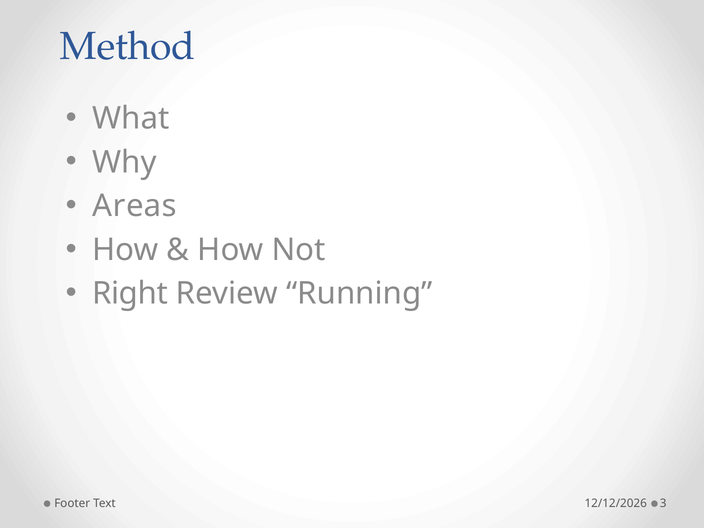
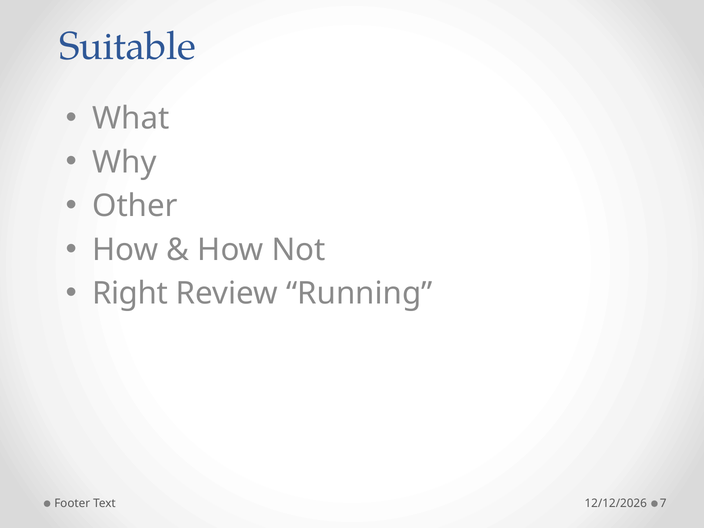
Method: Method -> Suitable (128, 46)
Areas: Areas -> Other (135, 206)
3: 3 -> 7 (663, 503)
